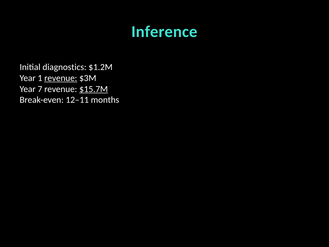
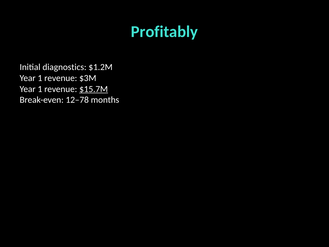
Inference: Inference -> Profitably (164, 32)
revenue underline: present -> none (61, 78)
7: 7 -> 1 (40, 89)
12–11: 12–11 -> 12–78 (77, 100)
